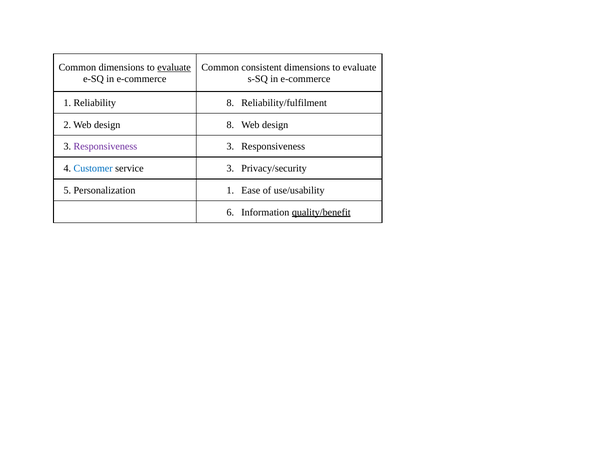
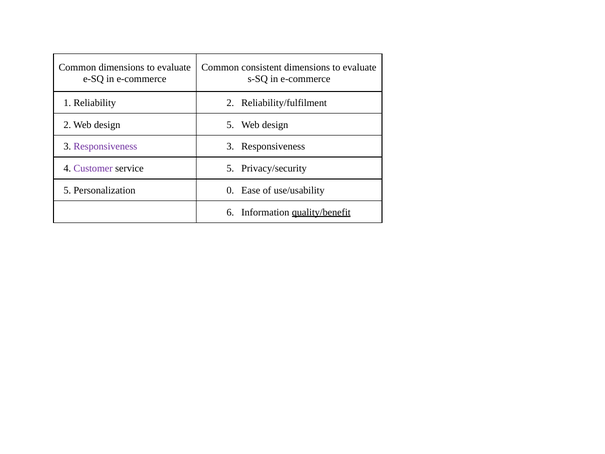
evaluate underline: present -> none (174, 67)
Reliability 8: 8 -> 2 (230, 103)
design 8: 8 -> 5 (230, 125)
Customer colour: blue -> purple (93, 168)
service 3: 3 -> 5 (230, 168)
Personalization 1: 1 -> 0 (230, 190)
